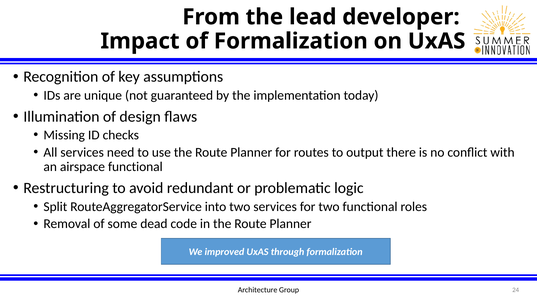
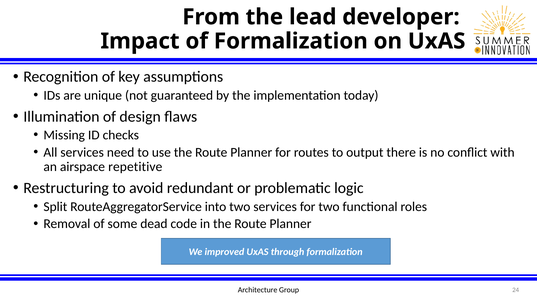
airspace functional: functional -> repetitive (135, 167)
